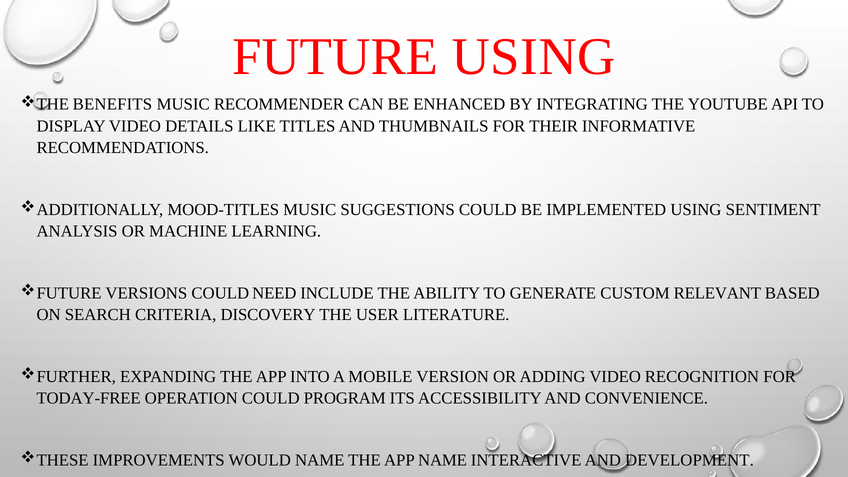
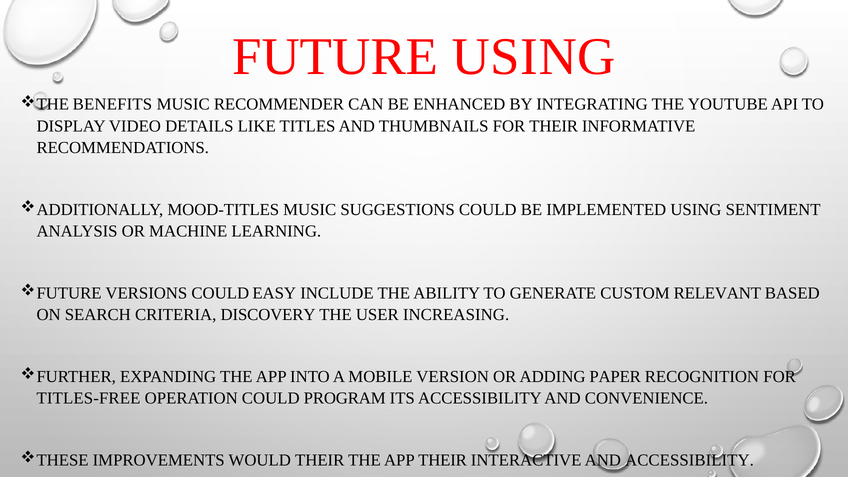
NEED: NEED -> EASY (274, 293)
LITERATURE: LITERATURE -> INCREASING (456, 315)
ADDING VIDEO: VIDEO -> PAPER (615, 377)
TODAY-FREE: TODAY-FREE -> TITLES-FREE (88, 398)
WOULD NAME: NAME -> THEIR (320, 460)
APP NAME: NAME -> THEIR (443, 460)
AND DEVELOPMENT: DEVELOPMENT -> ACCESSIBILITY (689, 460)
